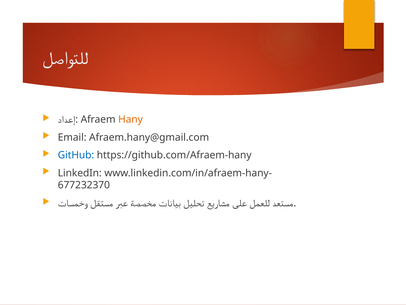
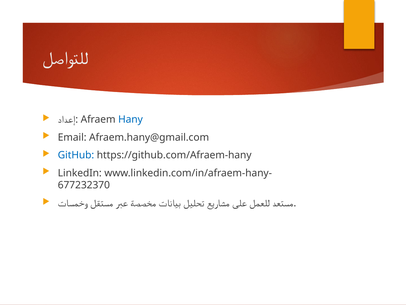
Hany colour: orange -> blue (131, 119)
